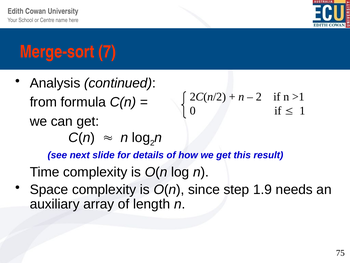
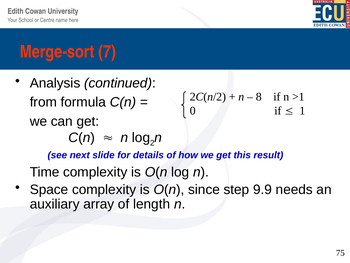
2: 2 -> 8 (259, 97)
1.9: 1.9 -> 9.9 (263, 189)
